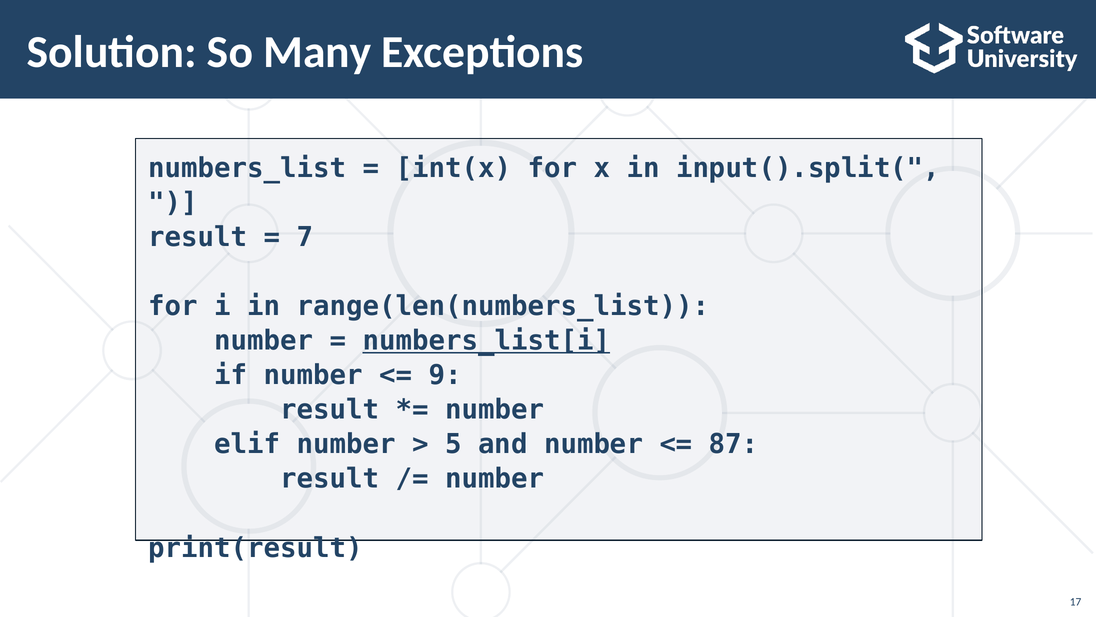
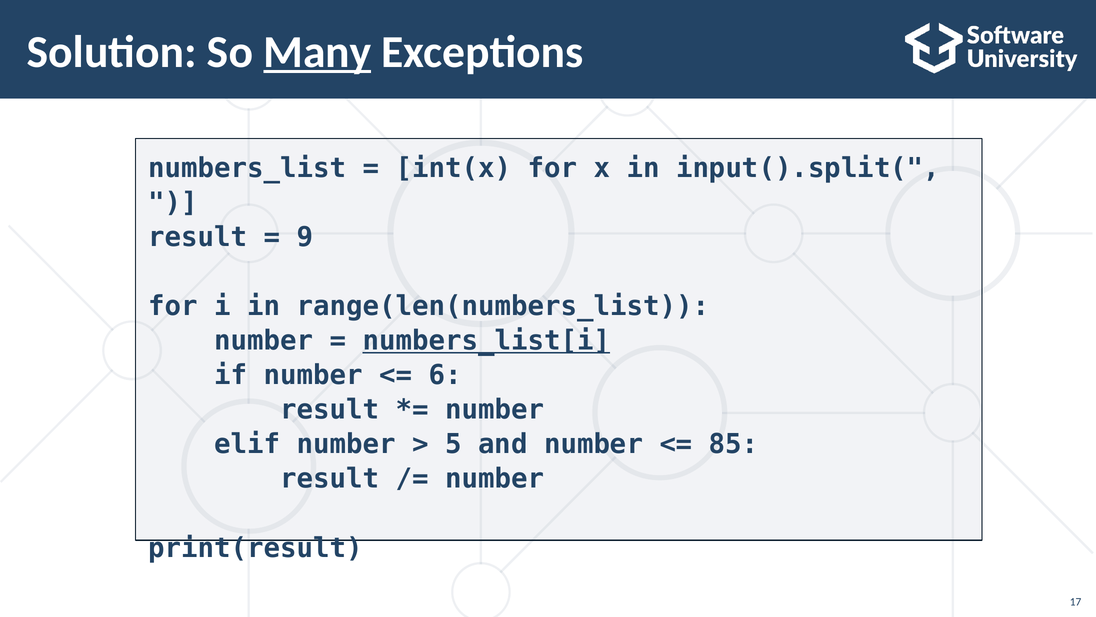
Many underline: none -> present (317, 52)
7: 7 -> 9 (305, 237)
9: 9 -> 6 (445, 375)
87: 87 -> 85 (734, 444)
